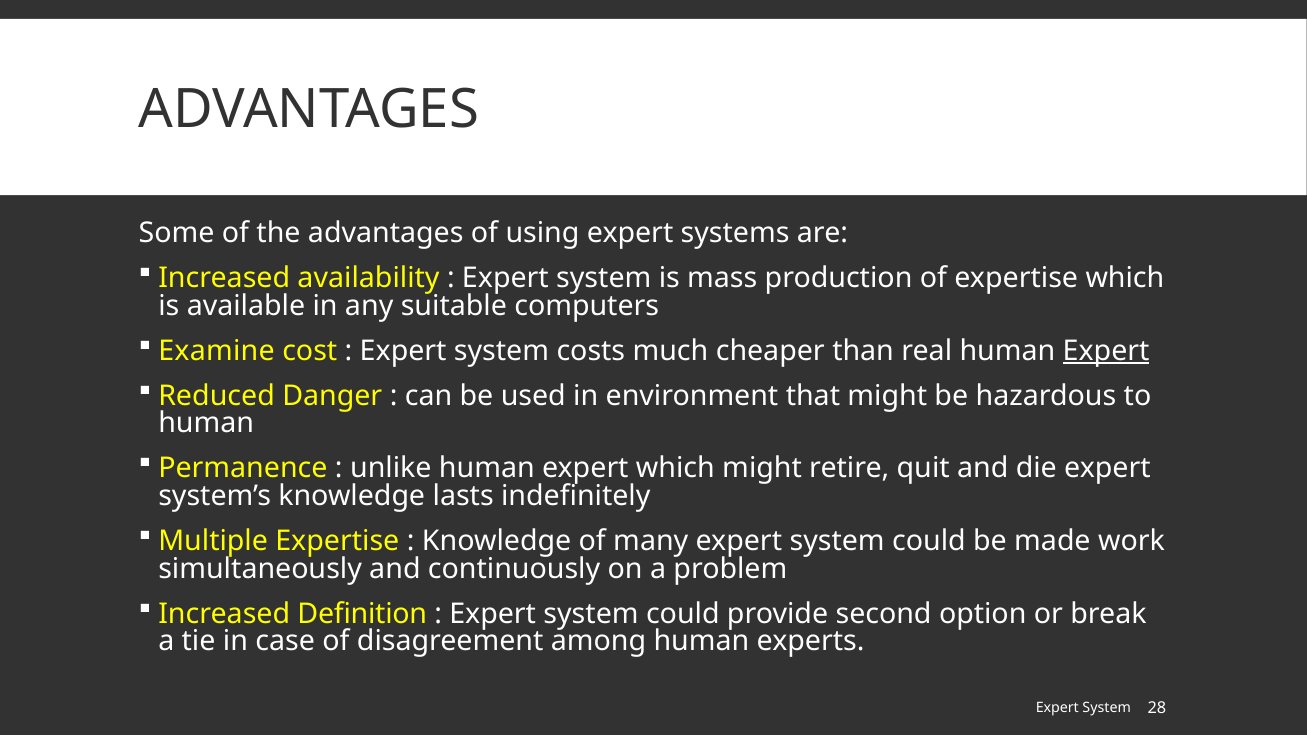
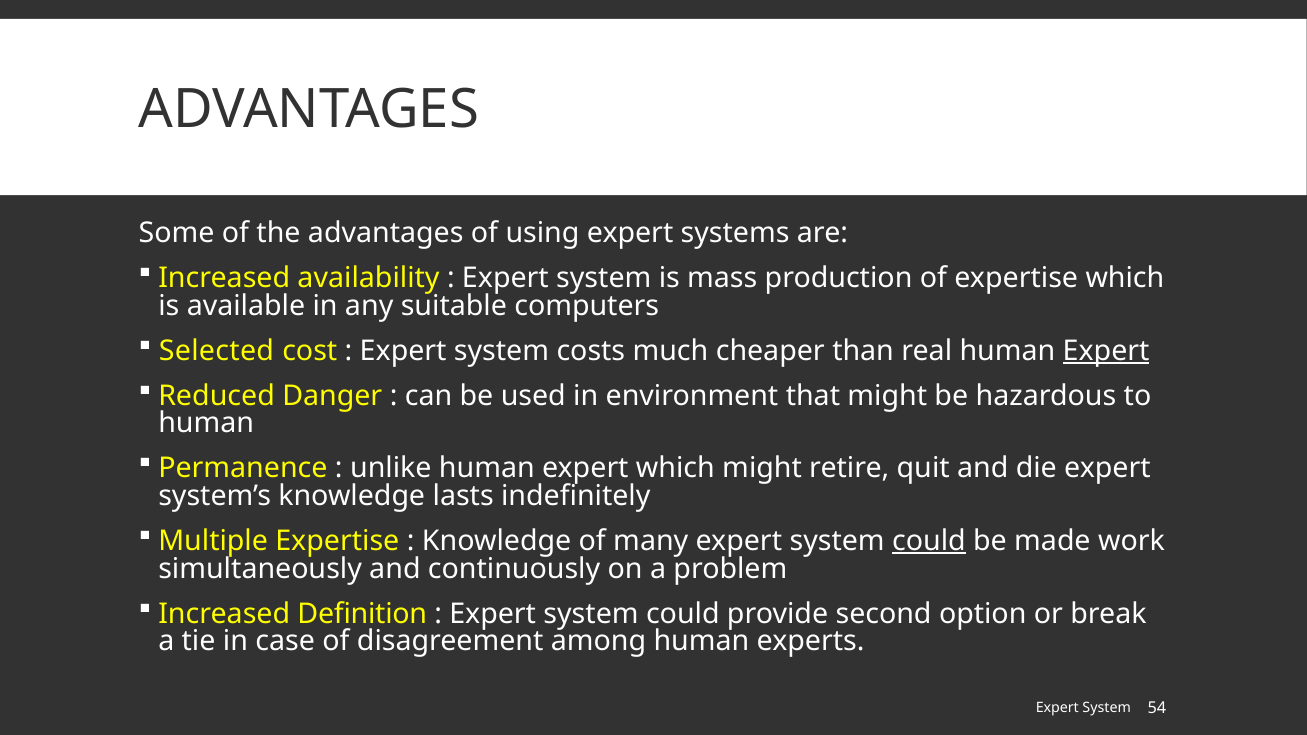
Examine: Examine -> Selected (216, 351)
could underline: none -> present (929, 541)
28: 28 -> 54 (1157, 708)
